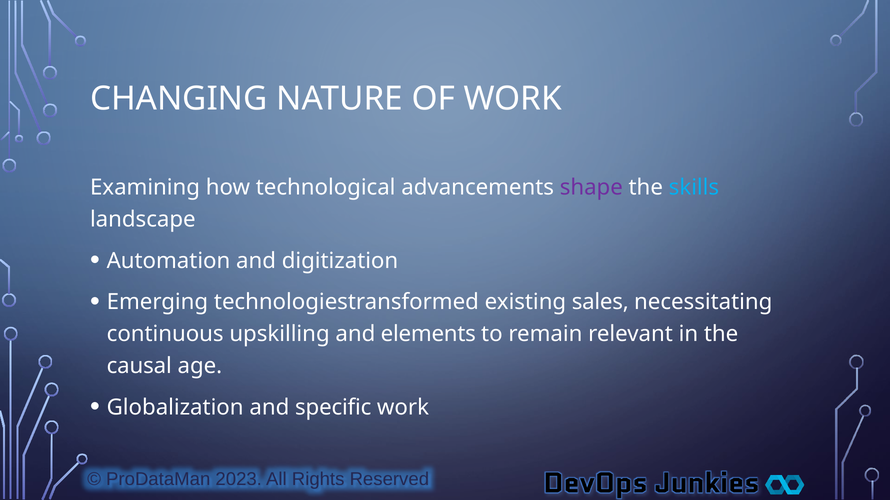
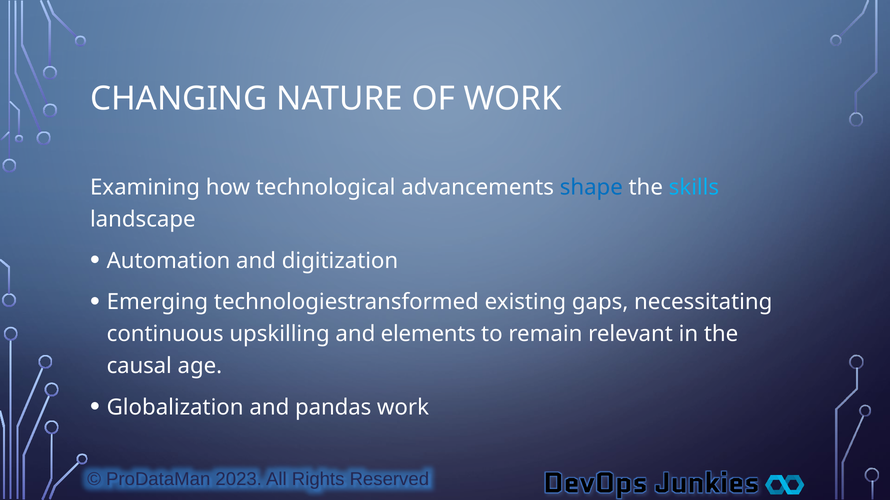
shape colour: purple -> blue (591, 188)
sales: sales -> gaps (600, 302)
specific: specific -> pandas (333, 408)
